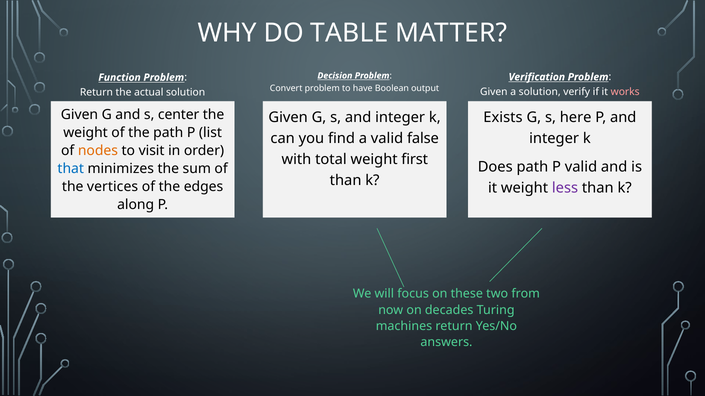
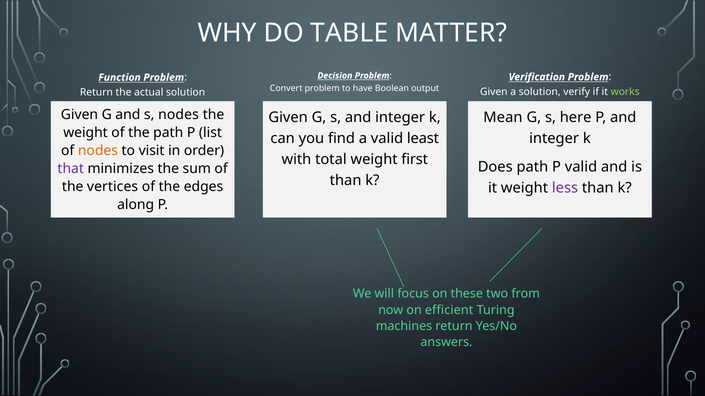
works colour: pink -> light green (625, 92)
s center: center -> nodes (179, 115)
Exists: Exists -> Mean (503, 117)
false: false -> least (423, 139)
that colour: blue -> purple (71, 169)
decades: decades -> efficient (449, 310)
